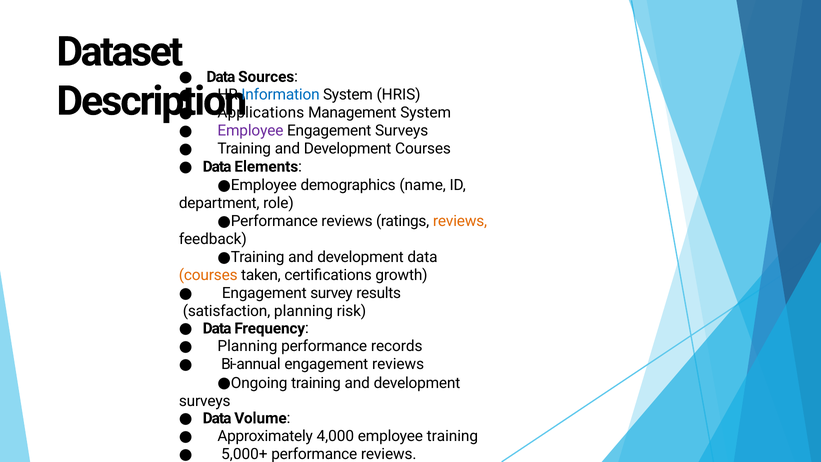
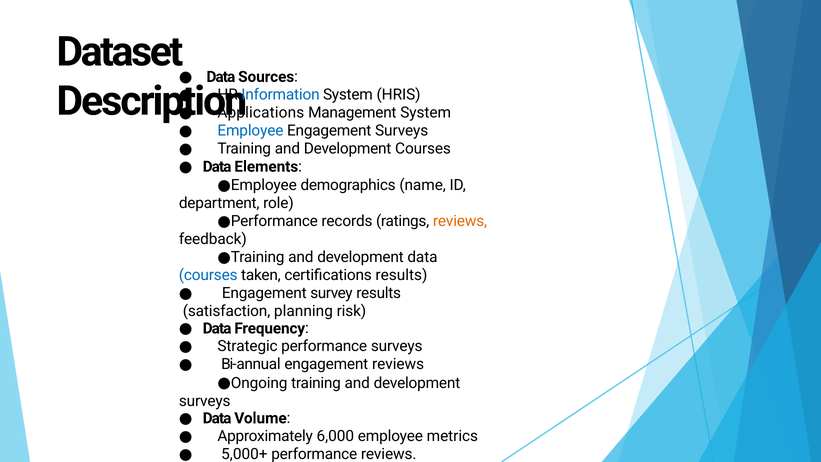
Employee colour: purple -> blue (250, 131)
reviews: reviews -> records (347, 221)
courses colour: orange -> blue (208, 275)
certifications growth: growth -> results (401, 275)
Planning: Planning -> Strategic (248, 346)
performance records: records -> surveys (397, 346)
4,000: 4,000 -> 6,000 (335, 436)
employee training: training -> metrics (452, 436)
